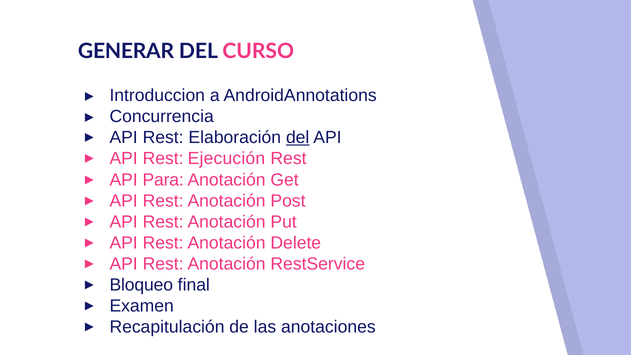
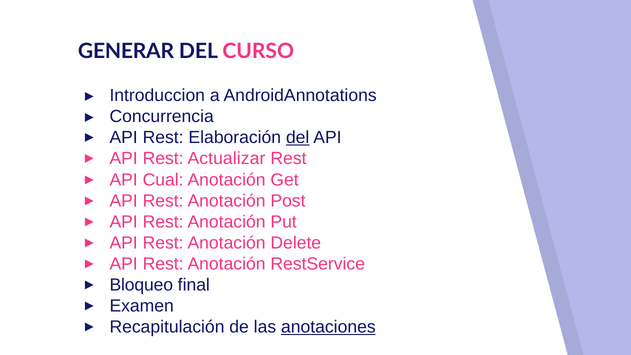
Ejecución: Ejecución -> Actualizar (226, 159)
Para: Para -> Cual (163, 180)
anotaciones underline: none -> present (328, 327)
